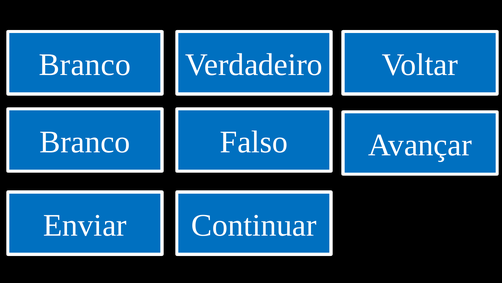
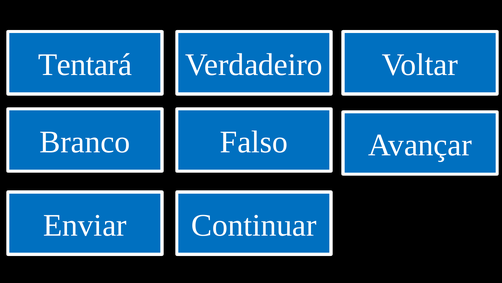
Branco: Branco -> Tentará (85, 65)
